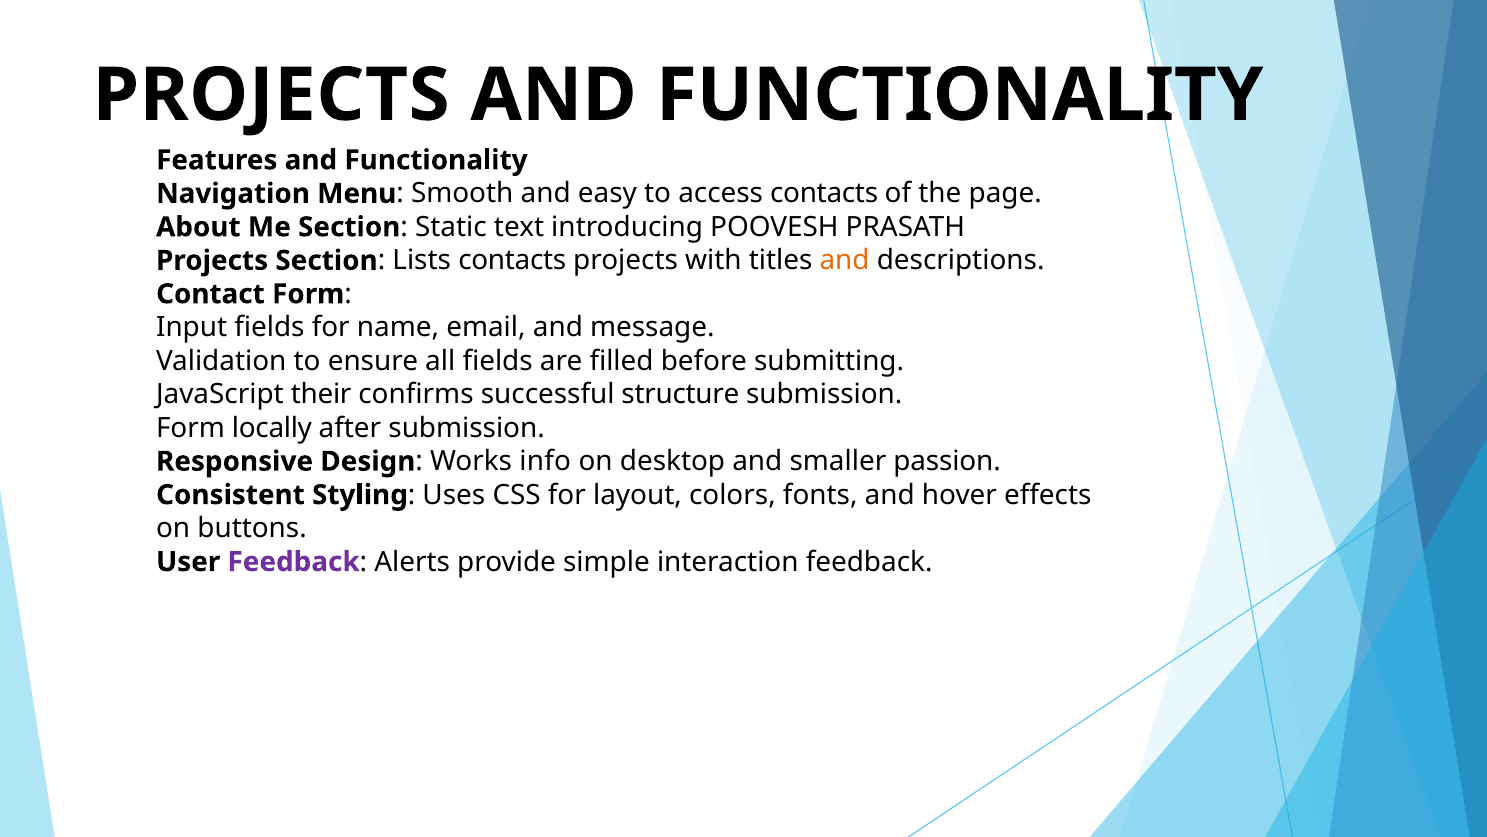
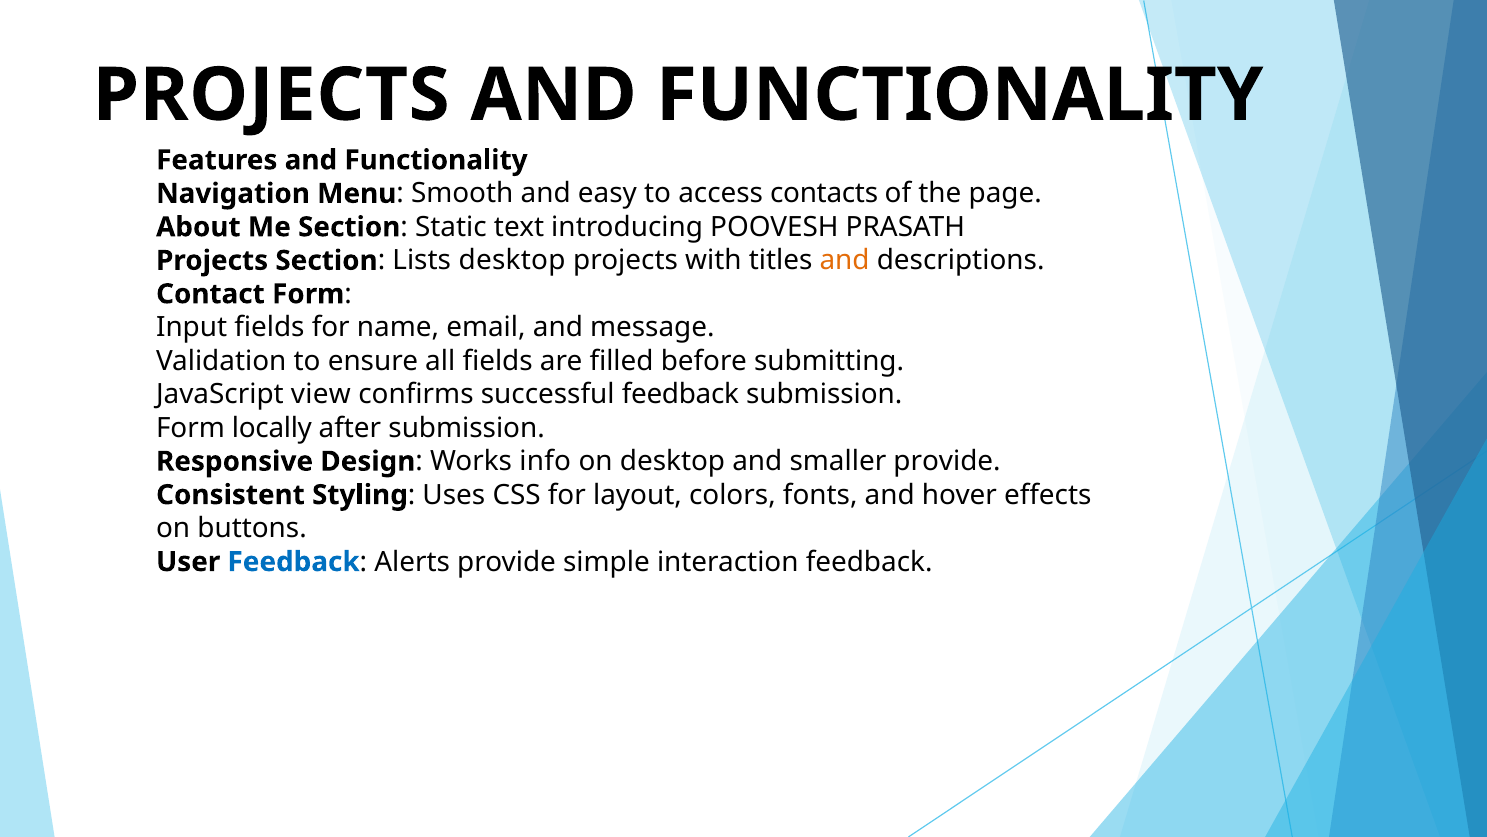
Lists contacts: contacts -> desktop (512, 260)
their: their -> view (321, 394)
successful structure: structure -> feedback (680, 394)
smaller passion: passion -> provide (947, 461)
Feedback colour: purple -> blue (294, 562)
